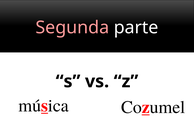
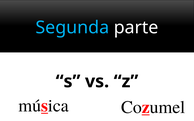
Segunda colour: pink -> light blue (72, 28)
